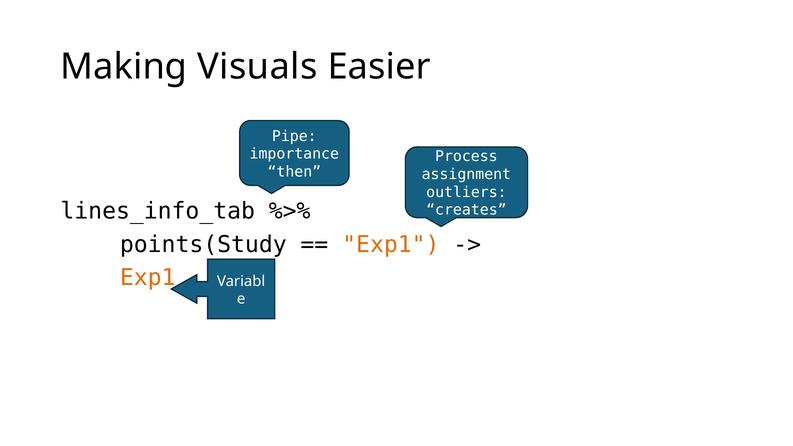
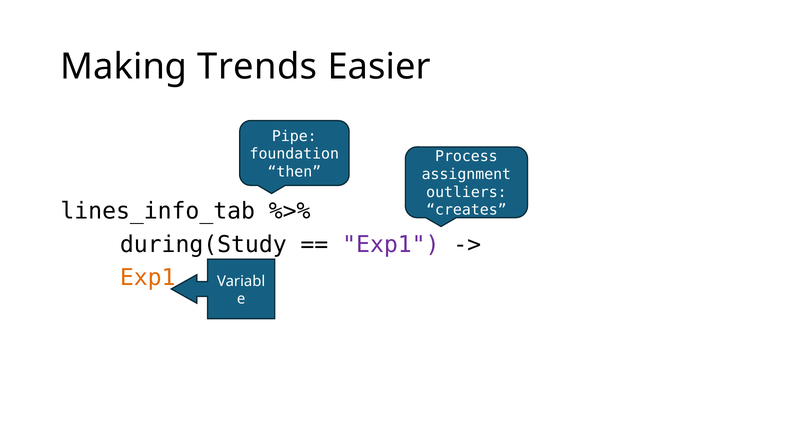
Visuals: Visuals -> Trends (257, 67)
importance: importance -> foundation (294, 154)
points(Study: points(Study -> during(Study (203, 245)
Exp1 colour: orange -> purple (391, 245)
